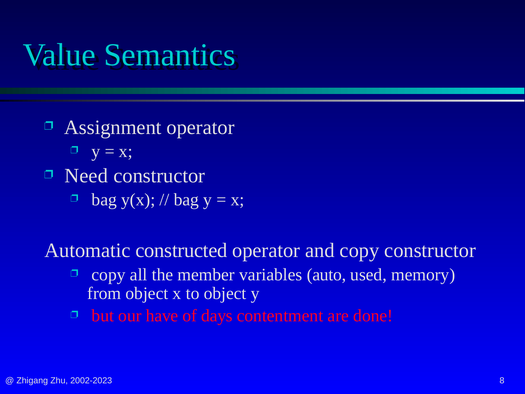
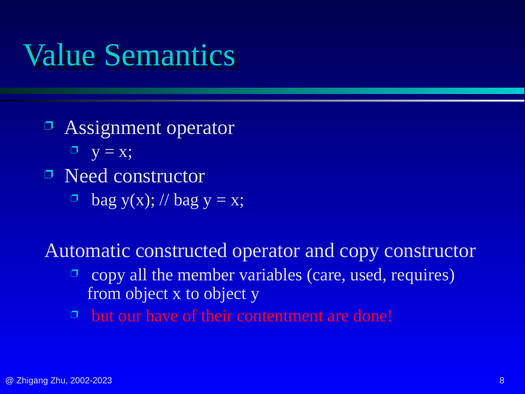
auto: auto -> care (326, 274)
memory: memory -> requires (423, 274)
days: days -> their (217, 316)
